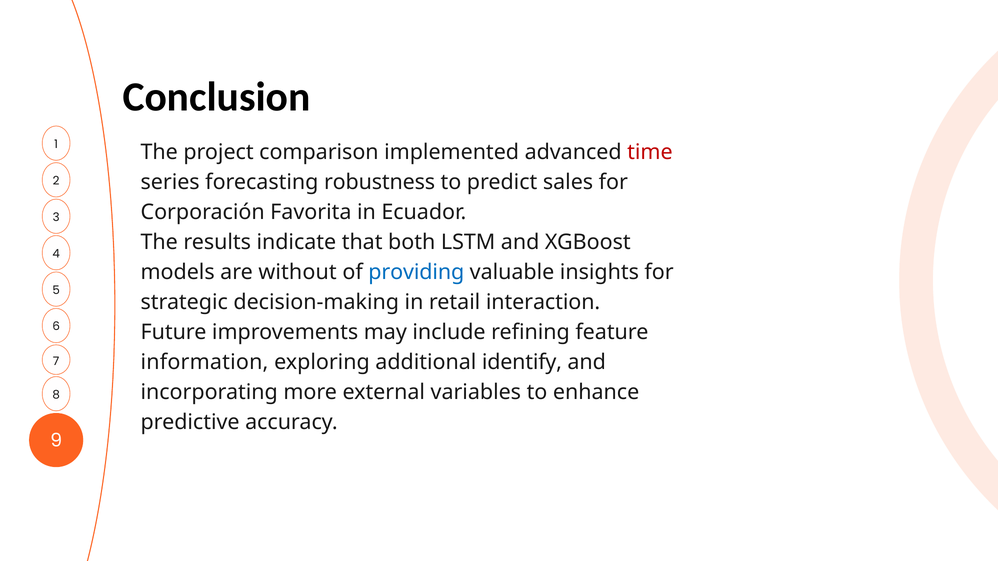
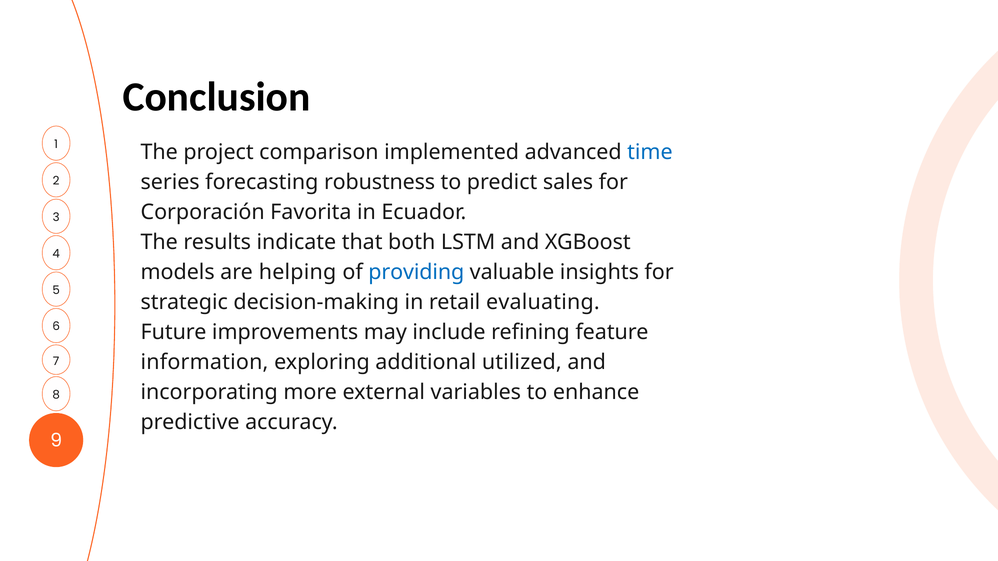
time colour: red -> blue (650, 152)
without: without -> helping (298, 272)
interaction: interaction -> evaluating (543, 302)
identify: identify -> utilized (522, 362)
